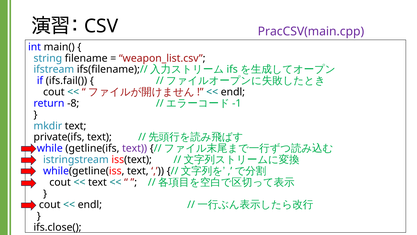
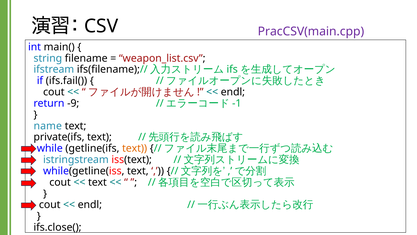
-8: -8 -> -9 (73, 103)
mkdir: mkdir -> name (48, 126)
text colour: purple -> orange (135, 148)
